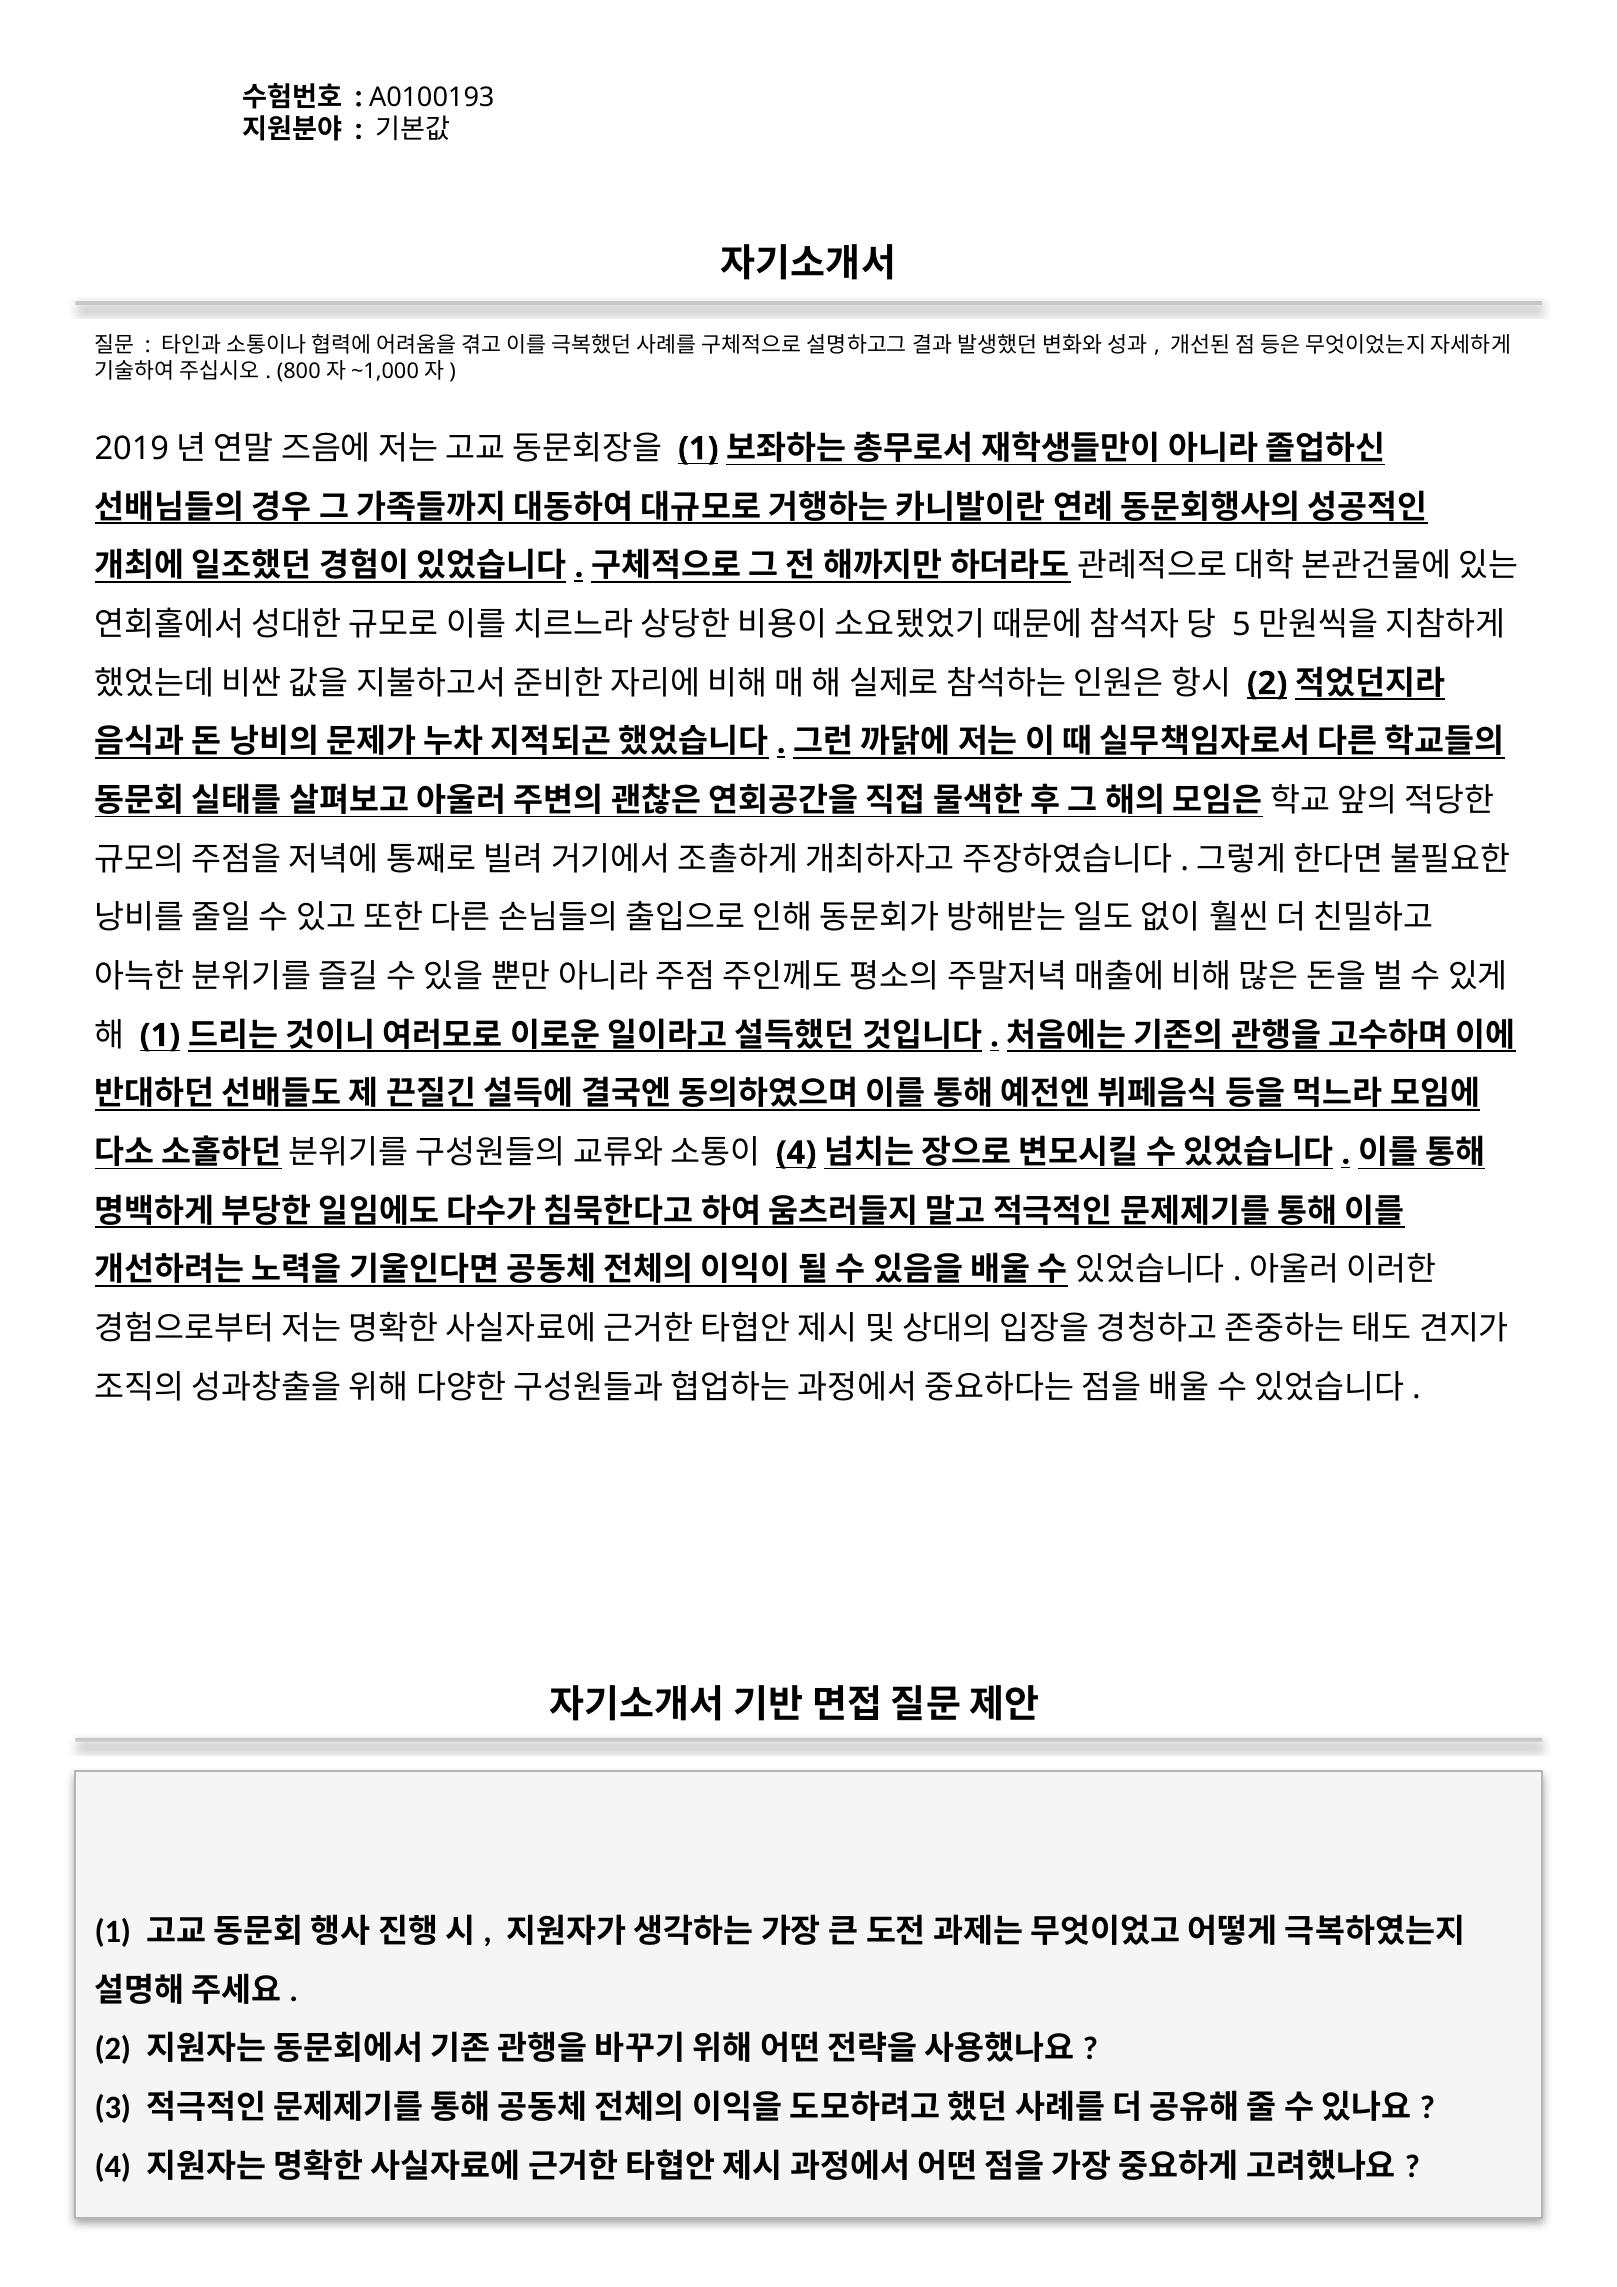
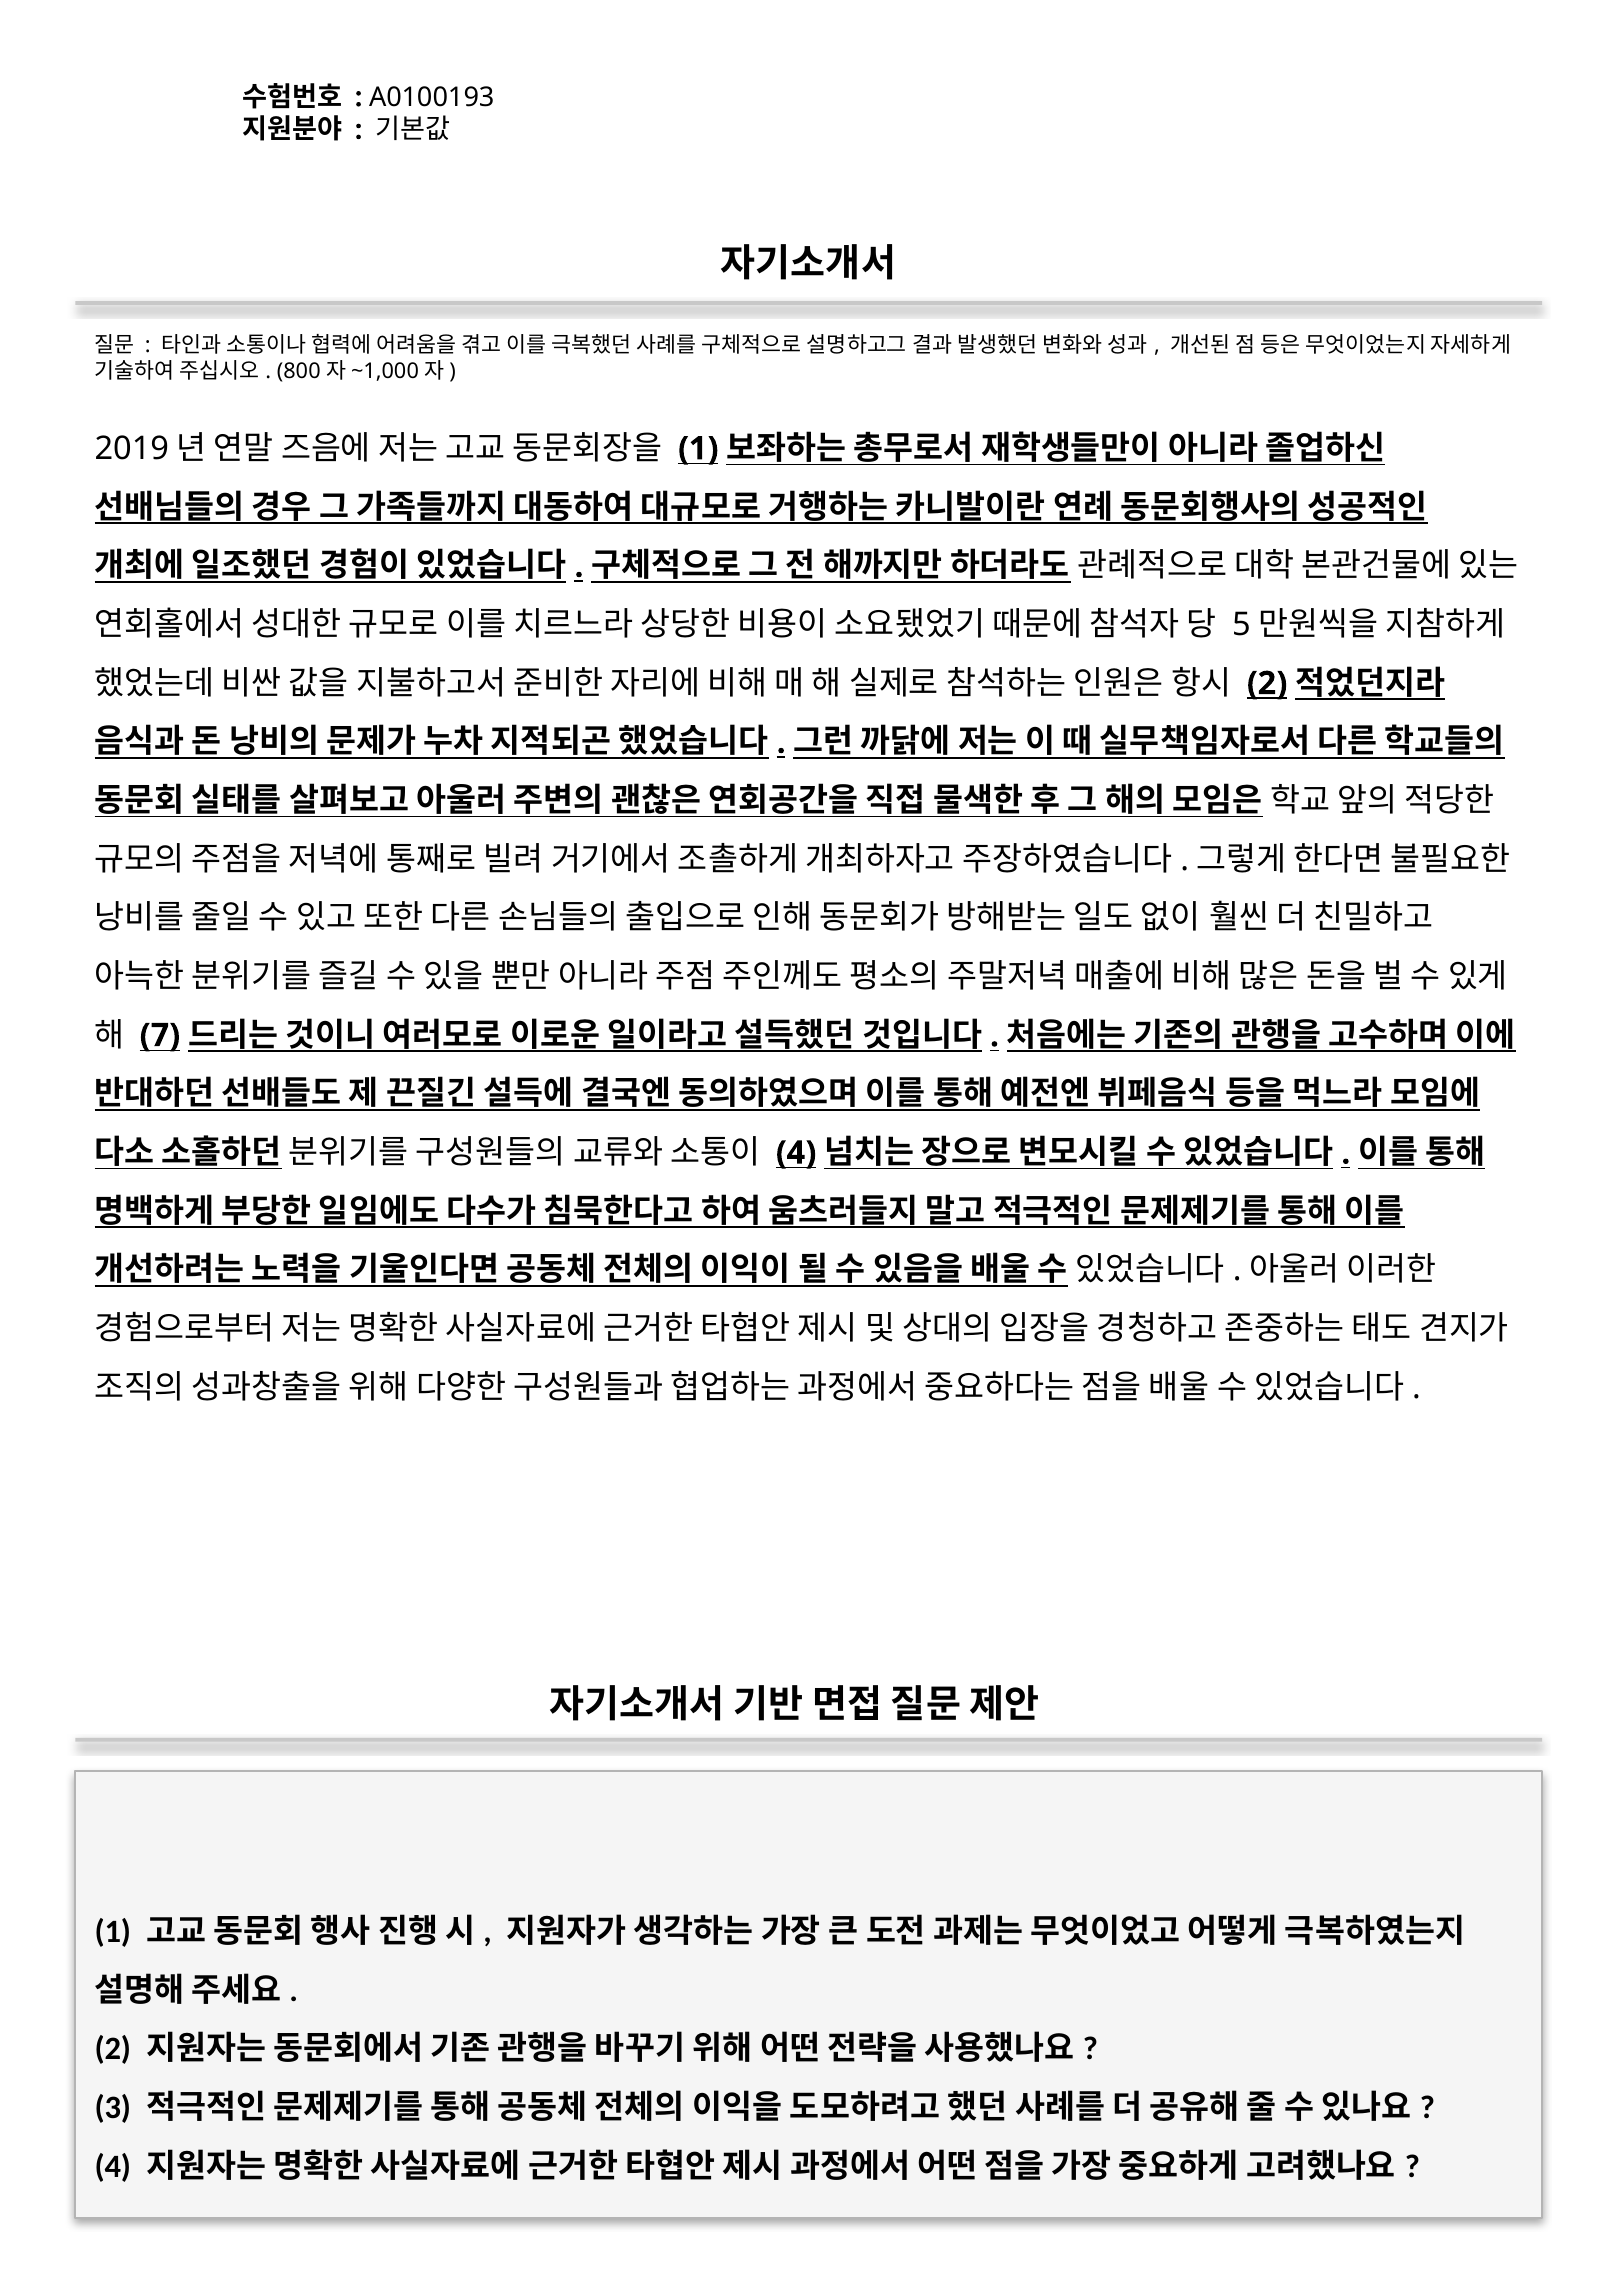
1: 1 -> 7 (160, 1035)
